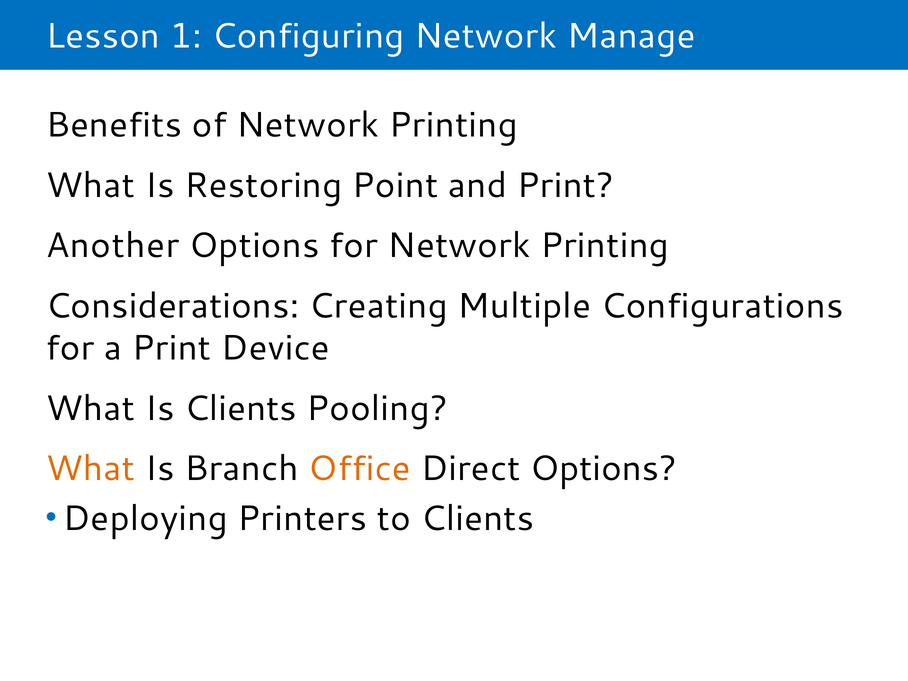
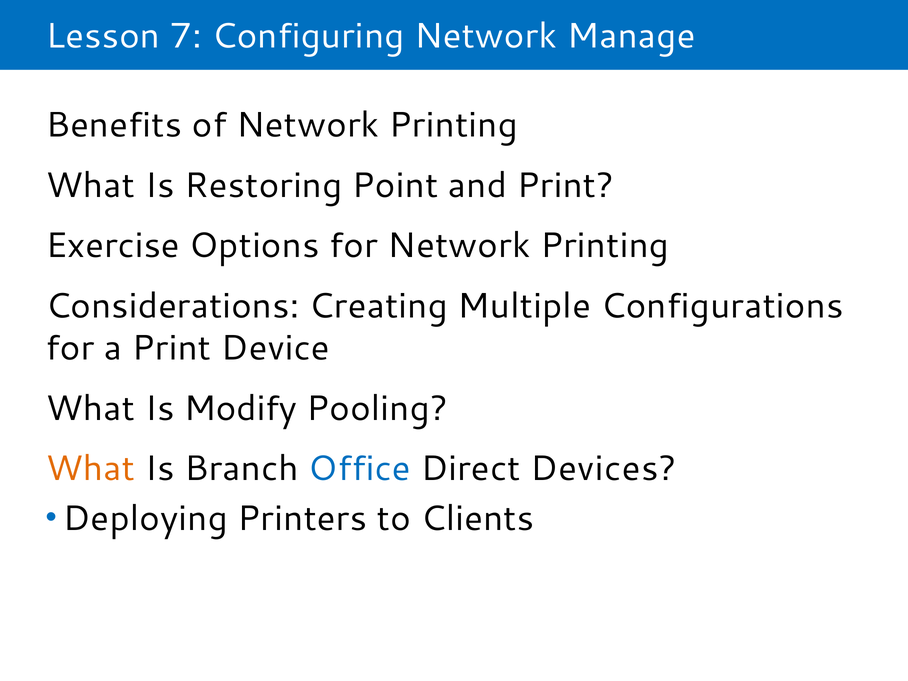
1: 1 -> 7 (186, 36)
Another: Another -> Exercise (113, 246)
Is Clients: Clients -> Modify (241, 409)
Office colour: orange -> blue (360, 469)
Direct Options: Options -> Devices (603, 469)
